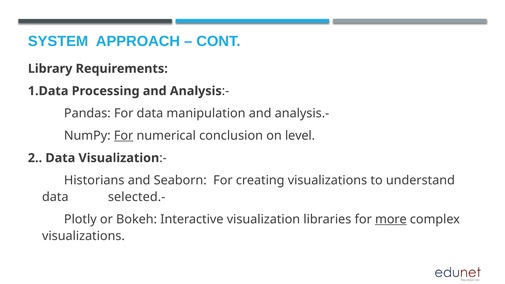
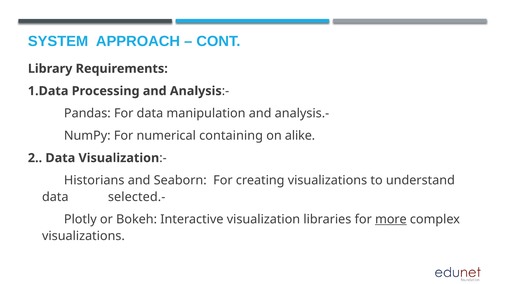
For underline: present -> none (124, 136)
conclusion: conclusion -> containing (231, 136)
level: level -> alike (300, 136)
